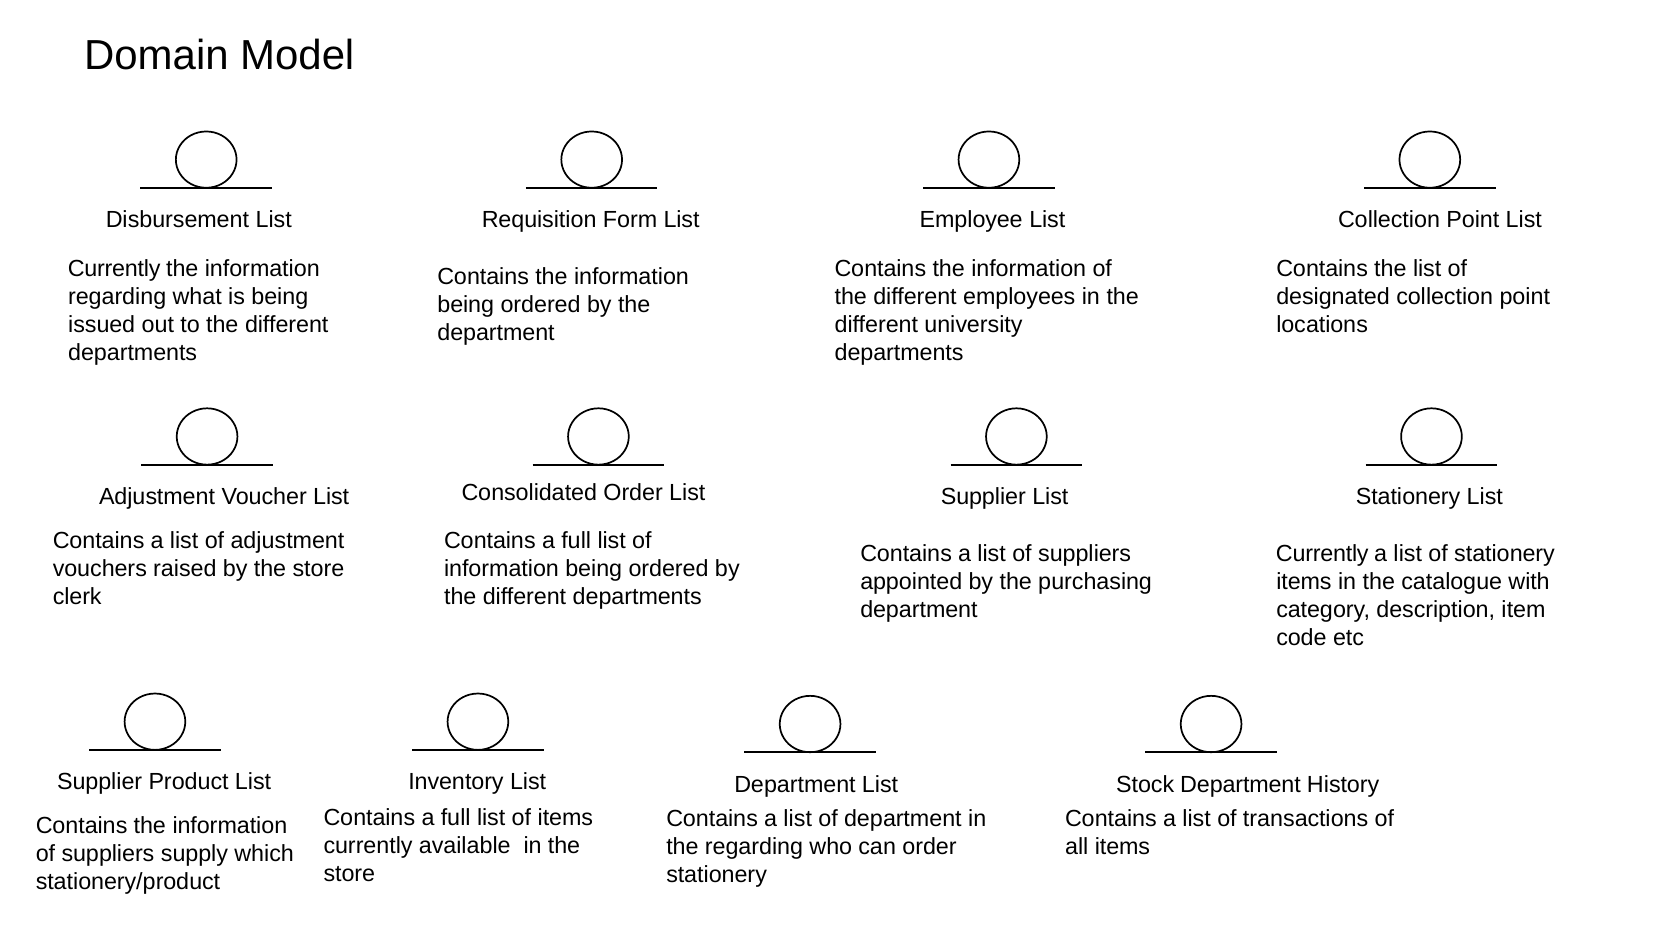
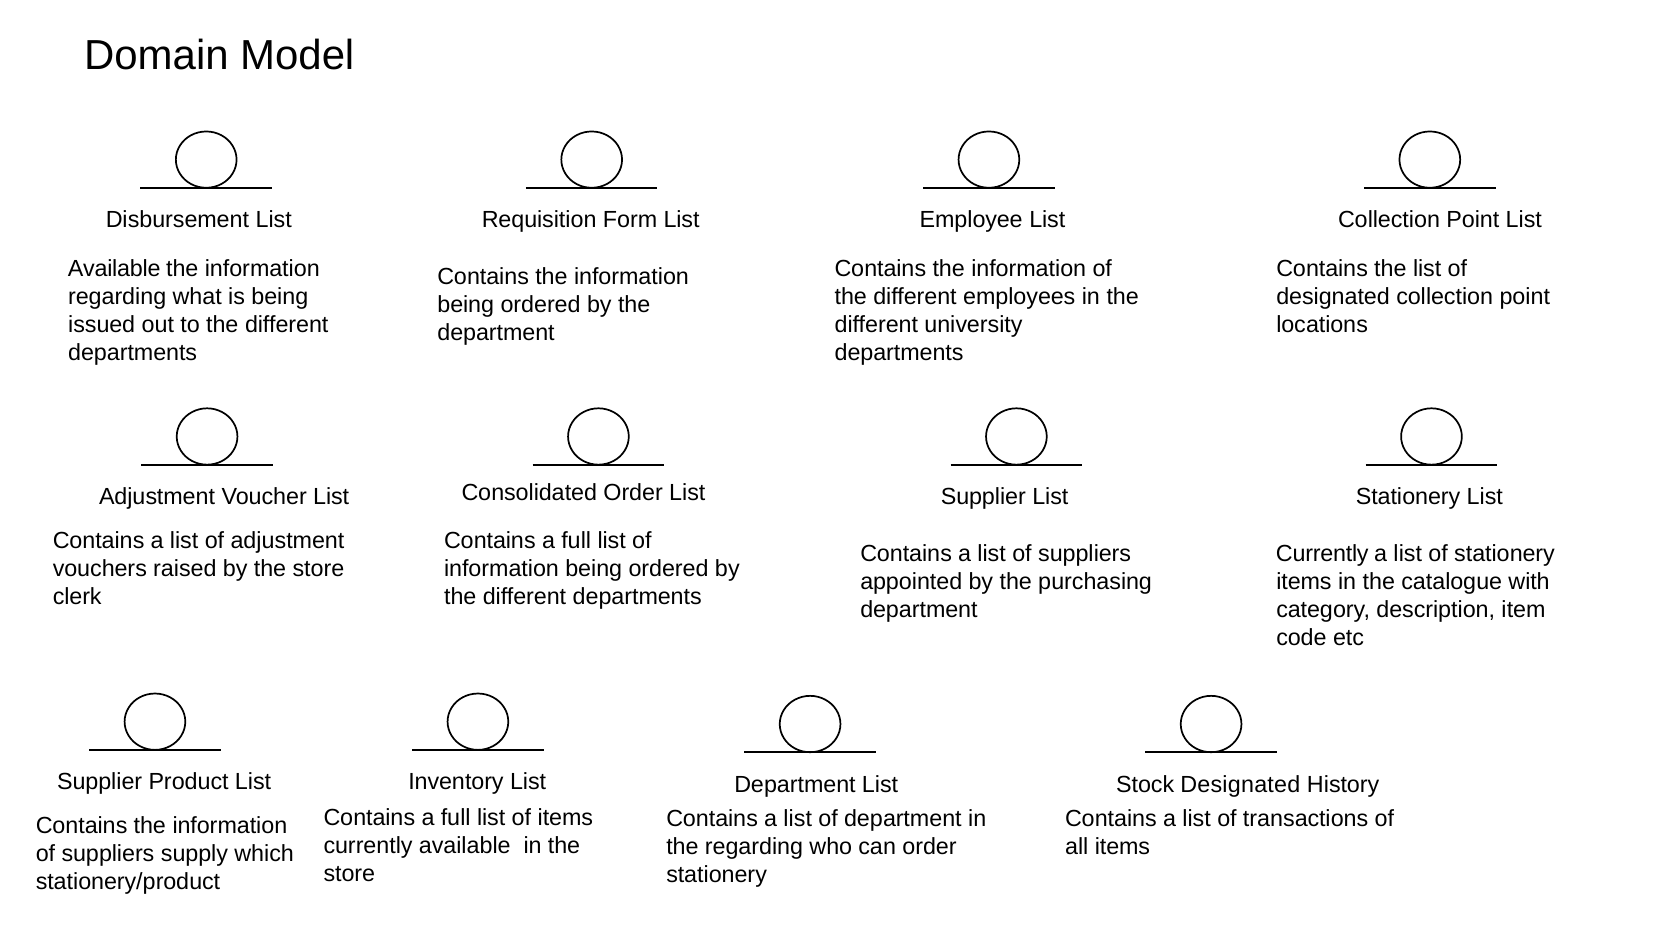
Currently: Currently -> Available (114, 269)
Stock Department: Department -> Designated (1240, 785)
